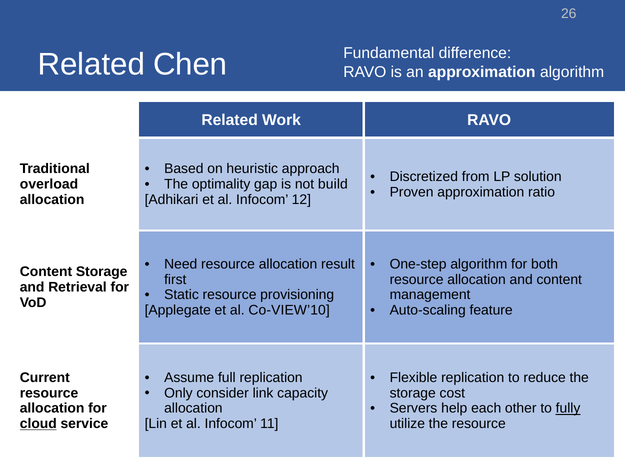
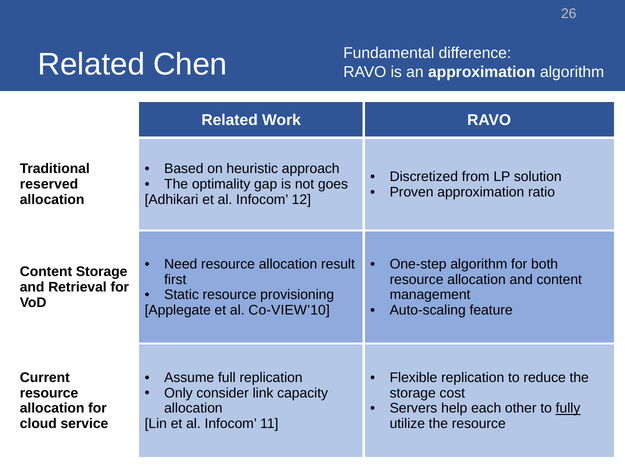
build: build -> goes (333, 184)
overload: overload -> reserved (49, 184)
cloud underline: present -> none (38, 424)
